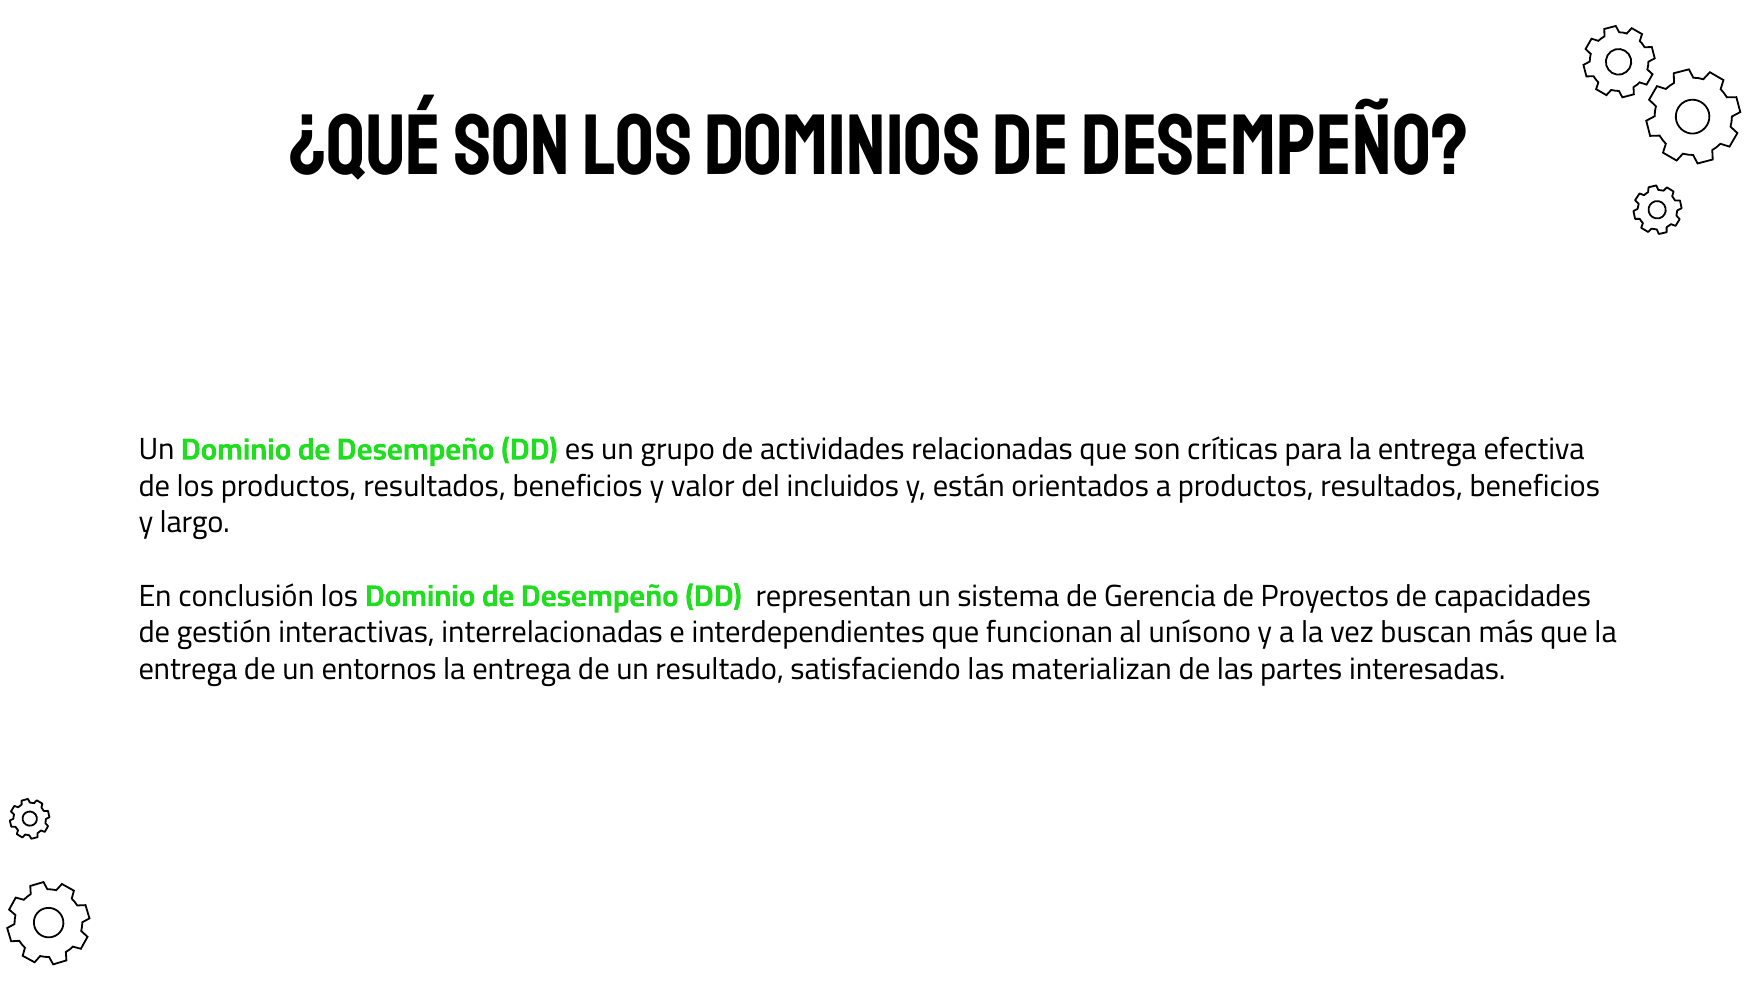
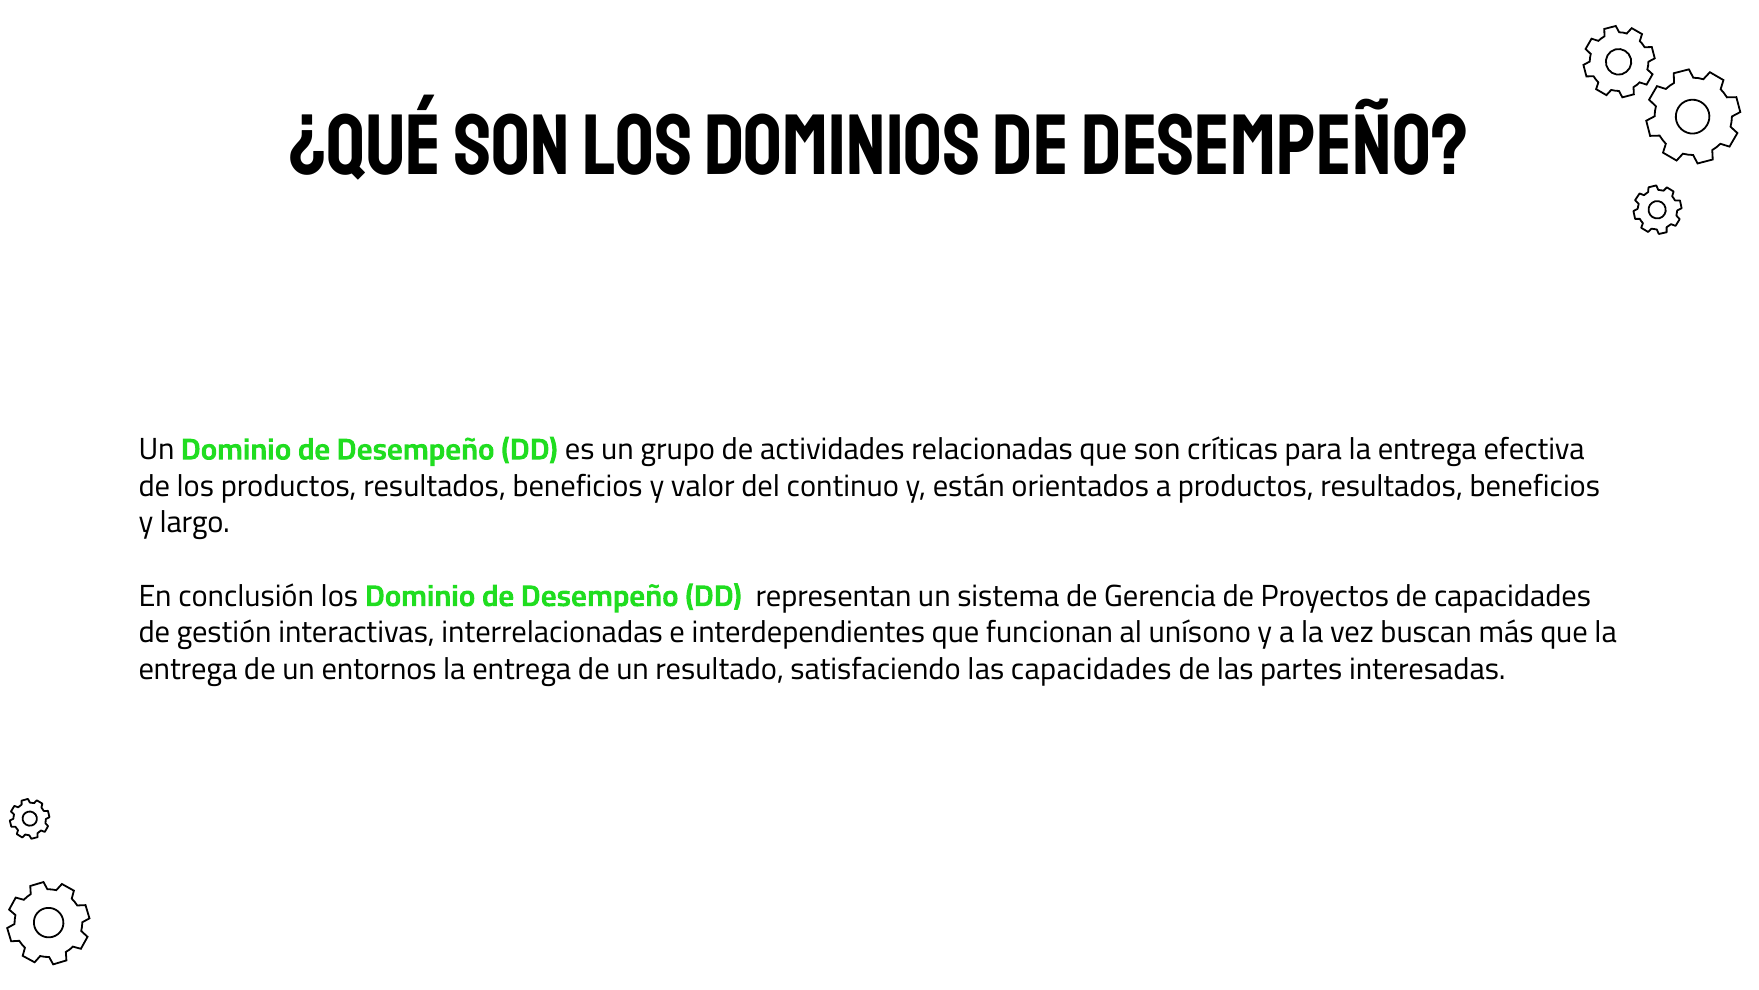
incluidos: incluidos -> continuo (843, 486)
las materializan: materializan -> capacidades (1091, 669)
